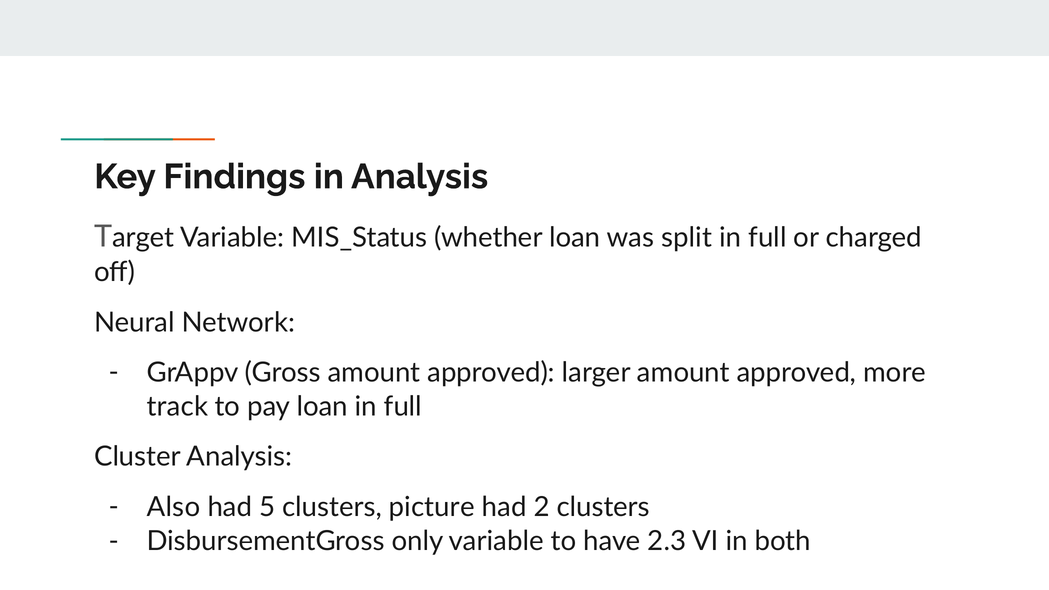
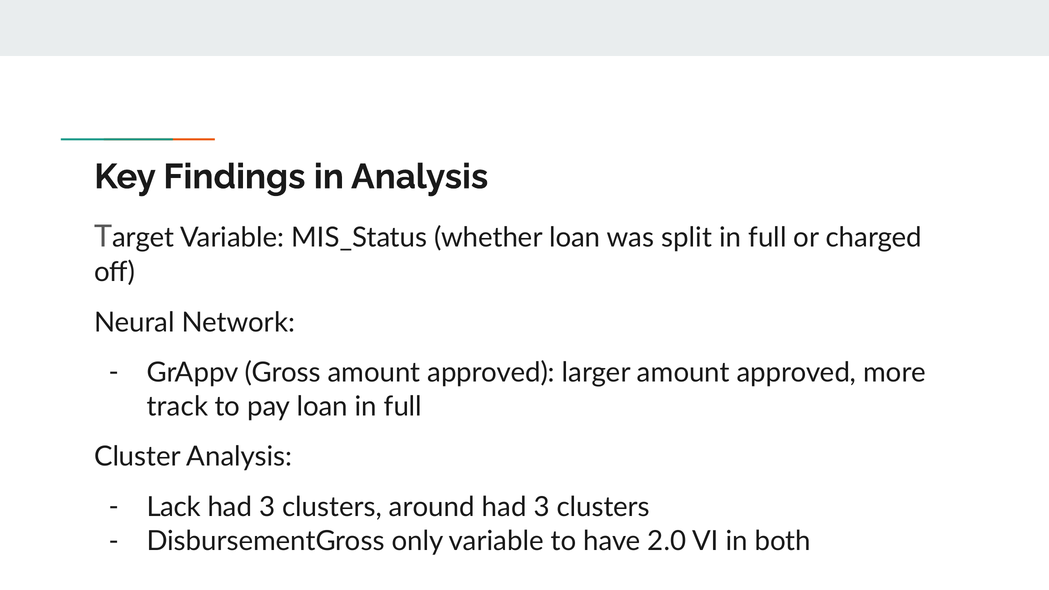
Also: Also -> Lack (174, 507)
5: 5 -> 3 (267, 507)
picture: picture -> around (432, 507)
2: 2 -> 3 (542, 507)
2.3: 2.3 -> 2.0 (667, 541)
